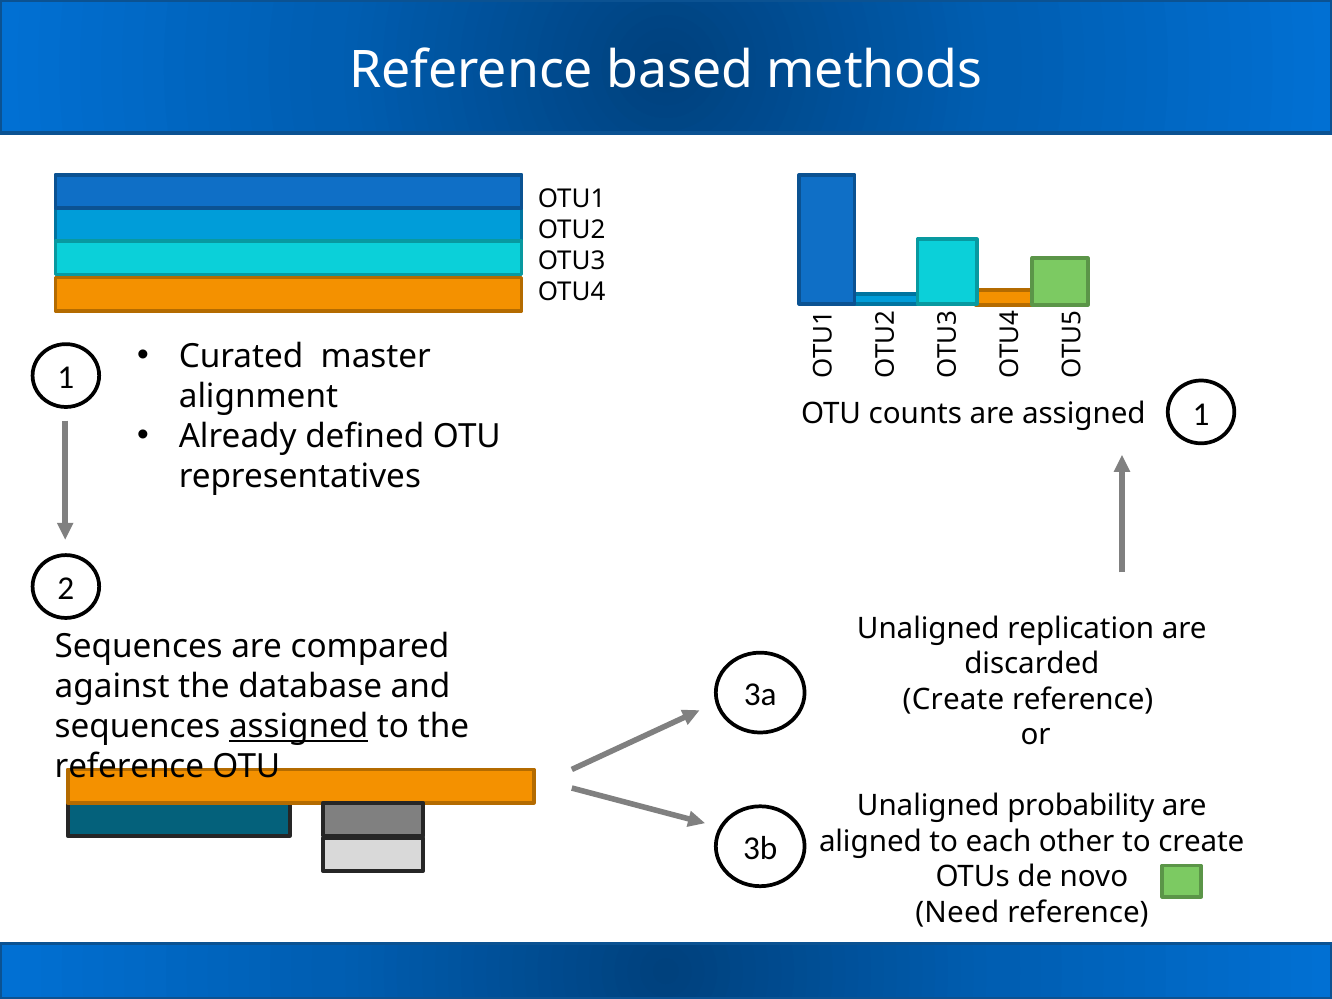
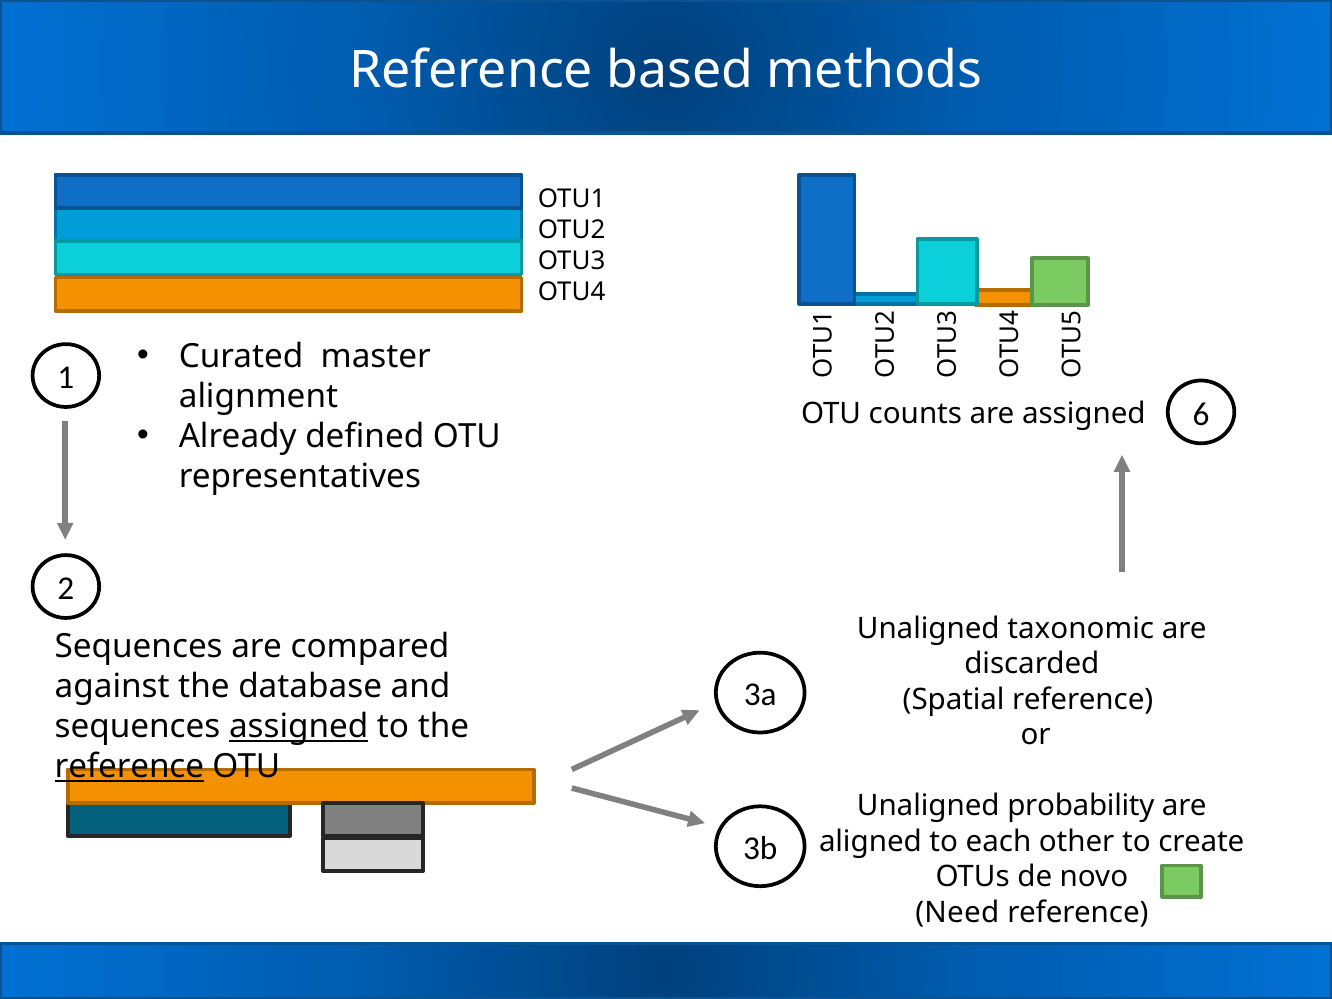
assigned 1: 1 -> 6 (1201, 414)
replication: replication -> taxonomic (1081, 628)
Create: Create -> Spatial (954, 699)
reference underline: none -> present (129, 767)
